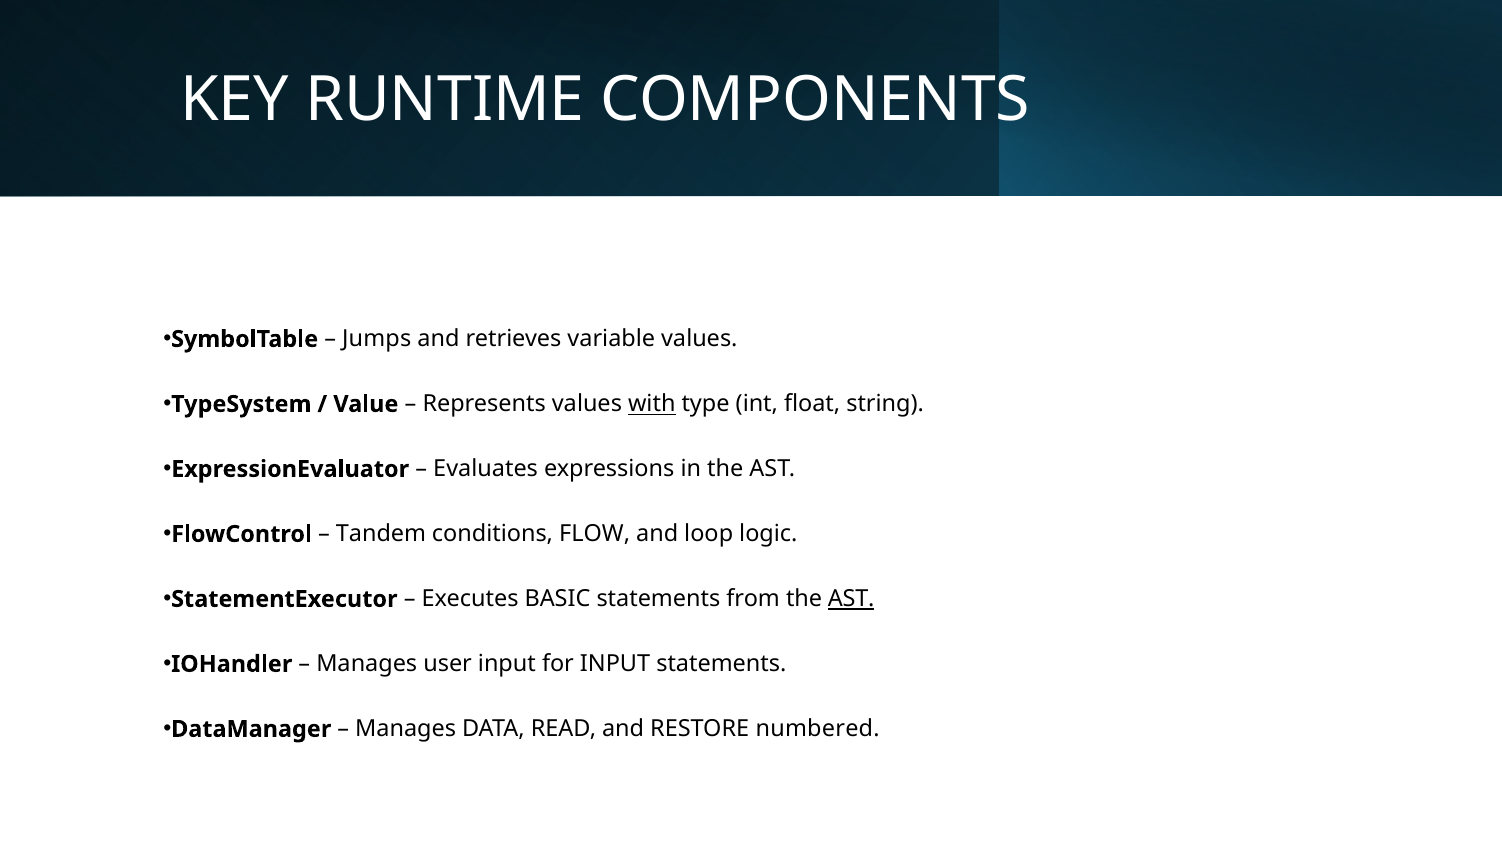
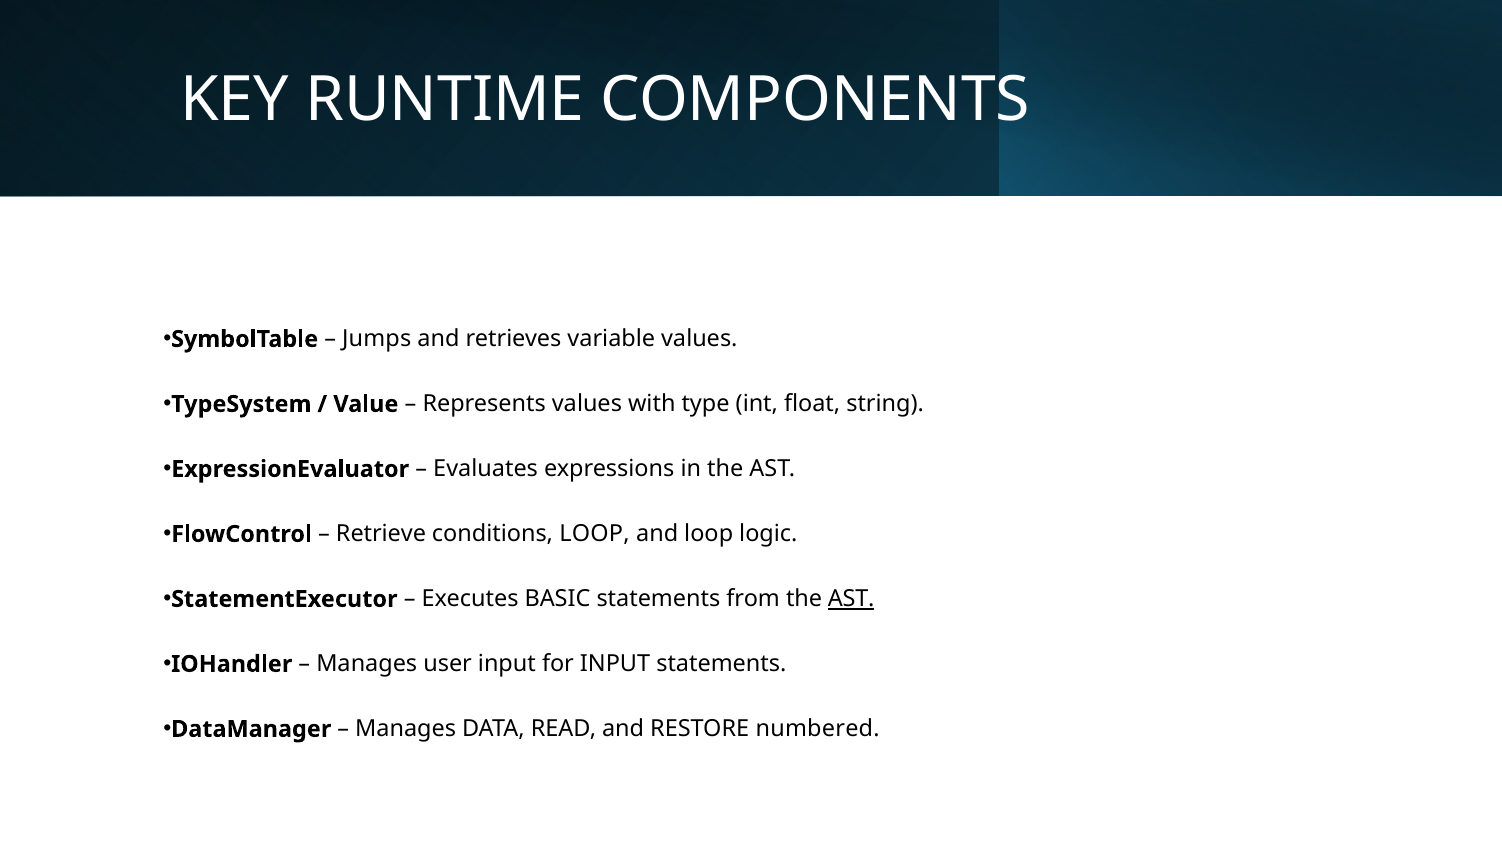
with underline: present -> none (652, 404)
Tandem: Tandem -> Retrieve (381, 534)
conditions FLOW: FLOW -> LOOP (594, 534)
